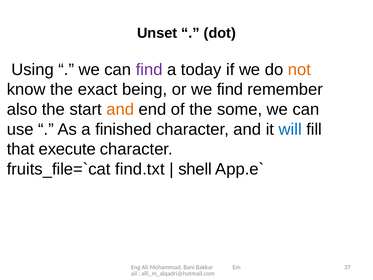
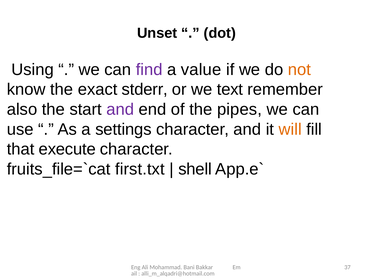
today: today -> value (201, 70)
being: being -> stderr (145, 89)
we find: find -> text (230, 89)
and colour: orange -> purple (120, 109)
some: some -> pipes (239, 109)
finished: finished -> settings (123, 129)
will colour: blue -> orange (290, 129)
find.txt: find.txt -> first.txt (140, 169)
